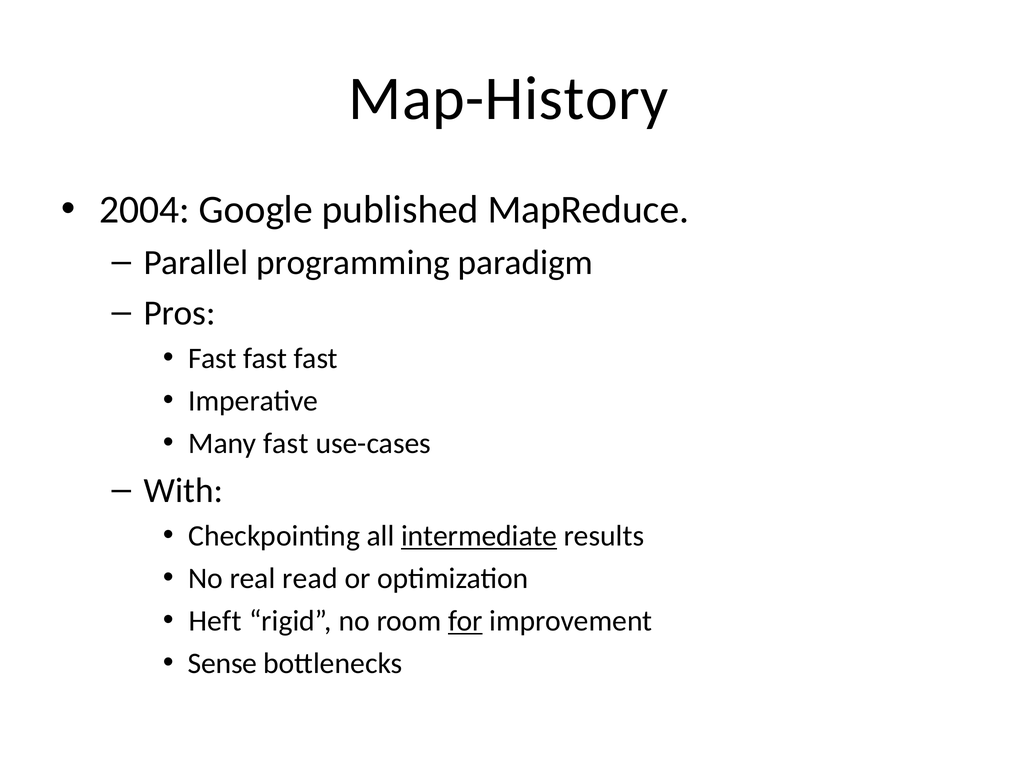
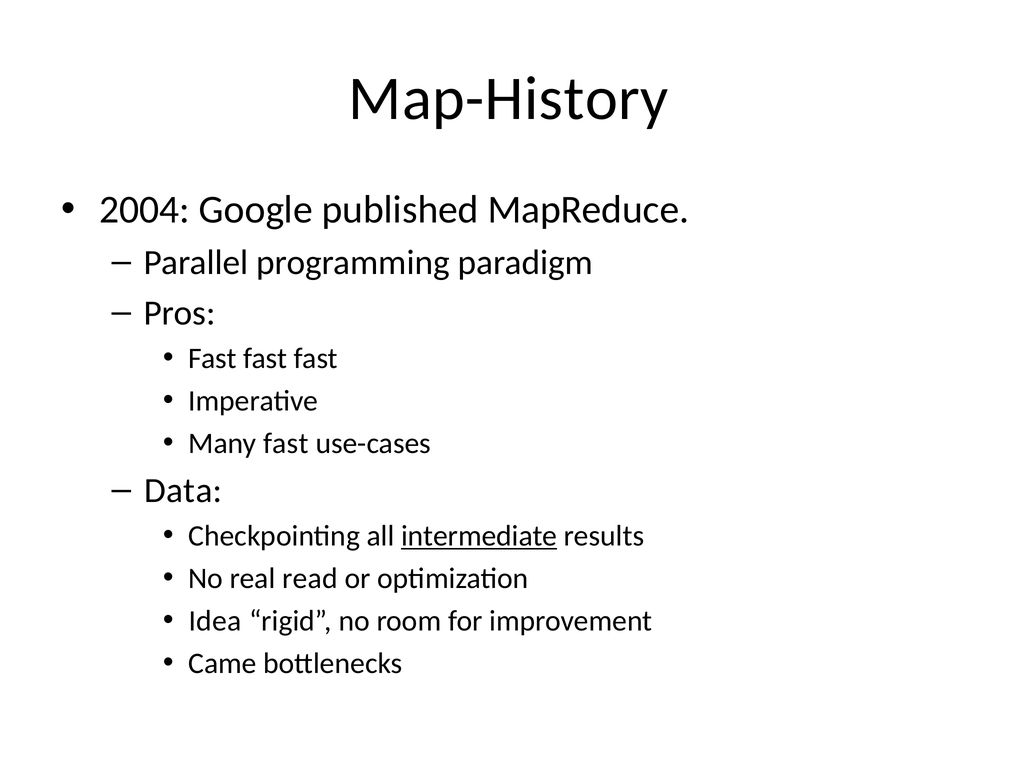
With: With -> Data (183, 490)
Heft: Heft -> Idea (215, 620)
for underline: present -> none (465, 620)
Sense: Sense -> Came (222, 663)
